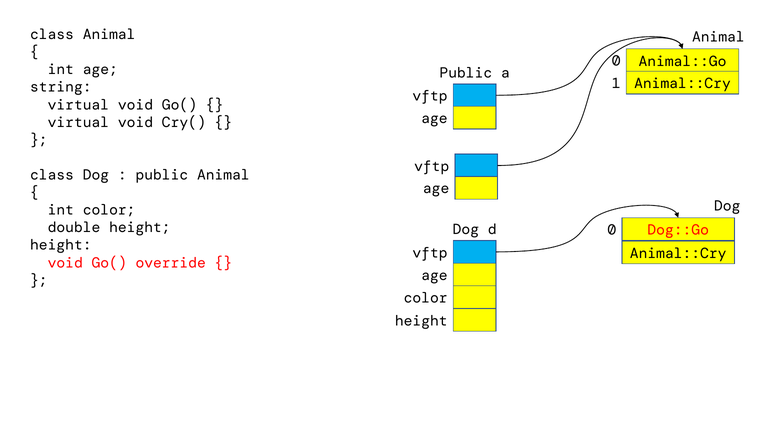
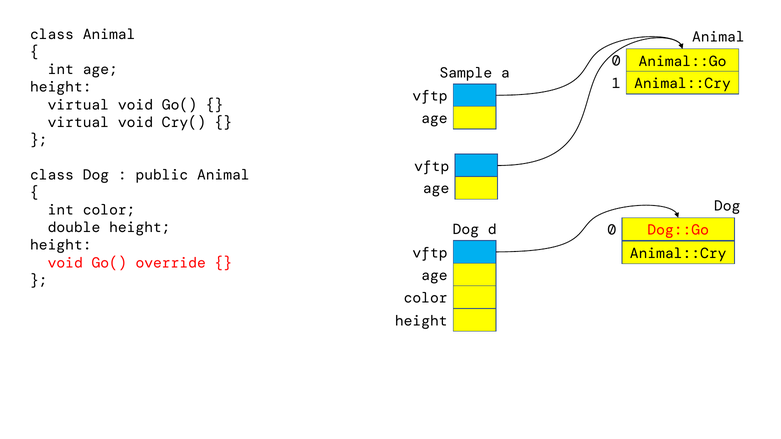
Public: Public -> Sample (466, 73)
string: string -> height (61, 87)
